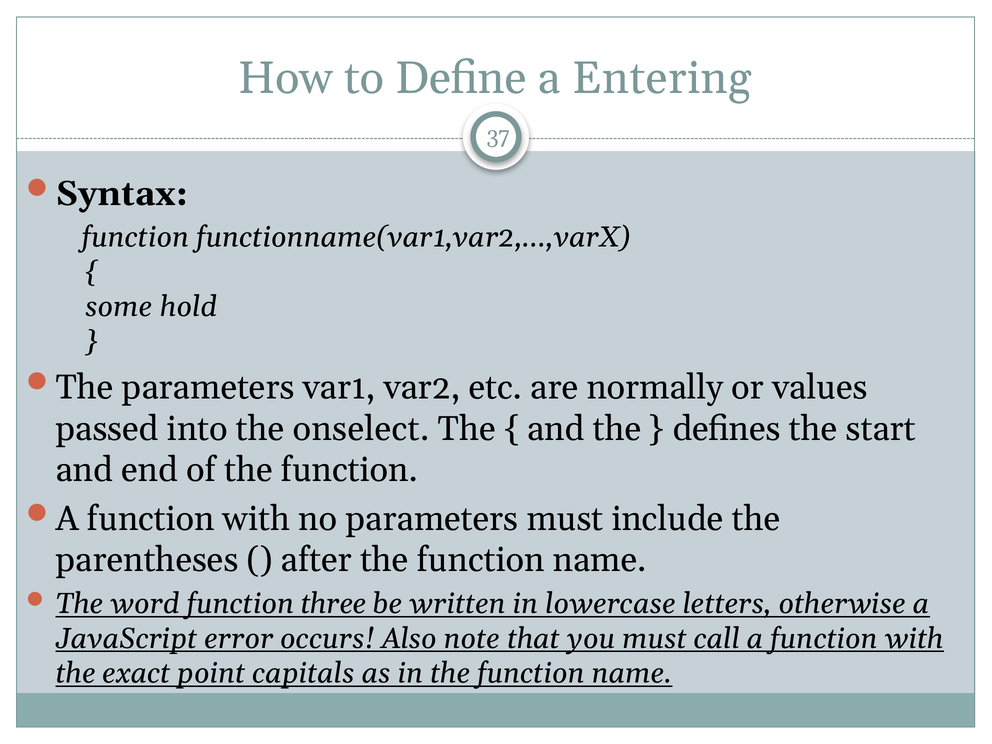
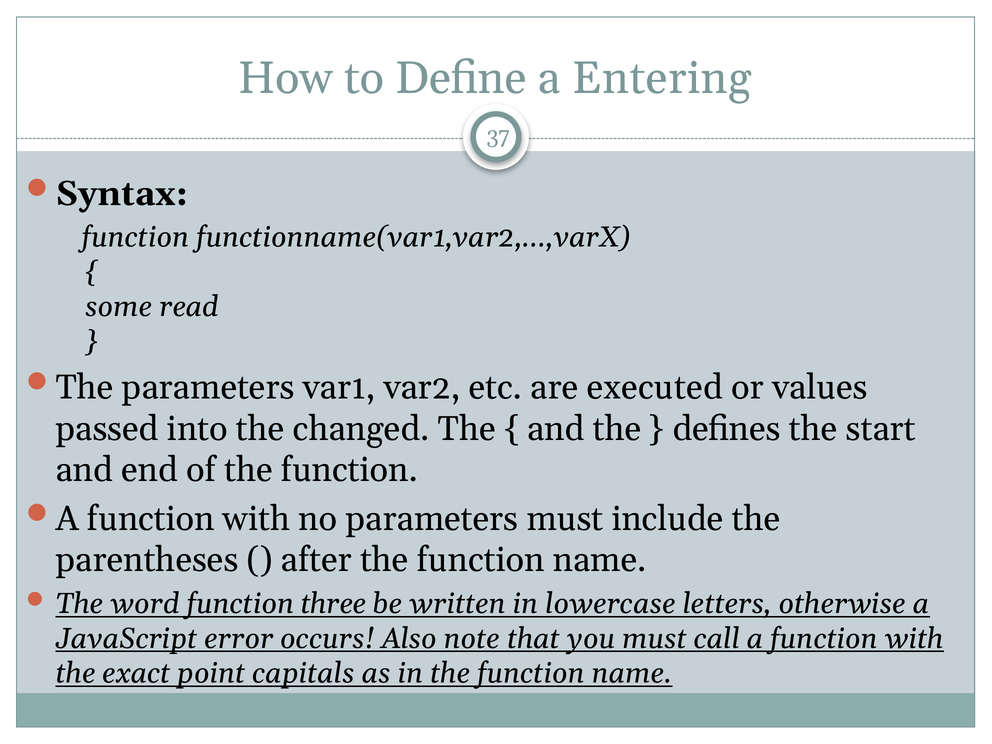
hold: hold -> read (189, 307)
normally: normally -> executed (655, 387)
onselect: onselect -> changed (361, 429)
